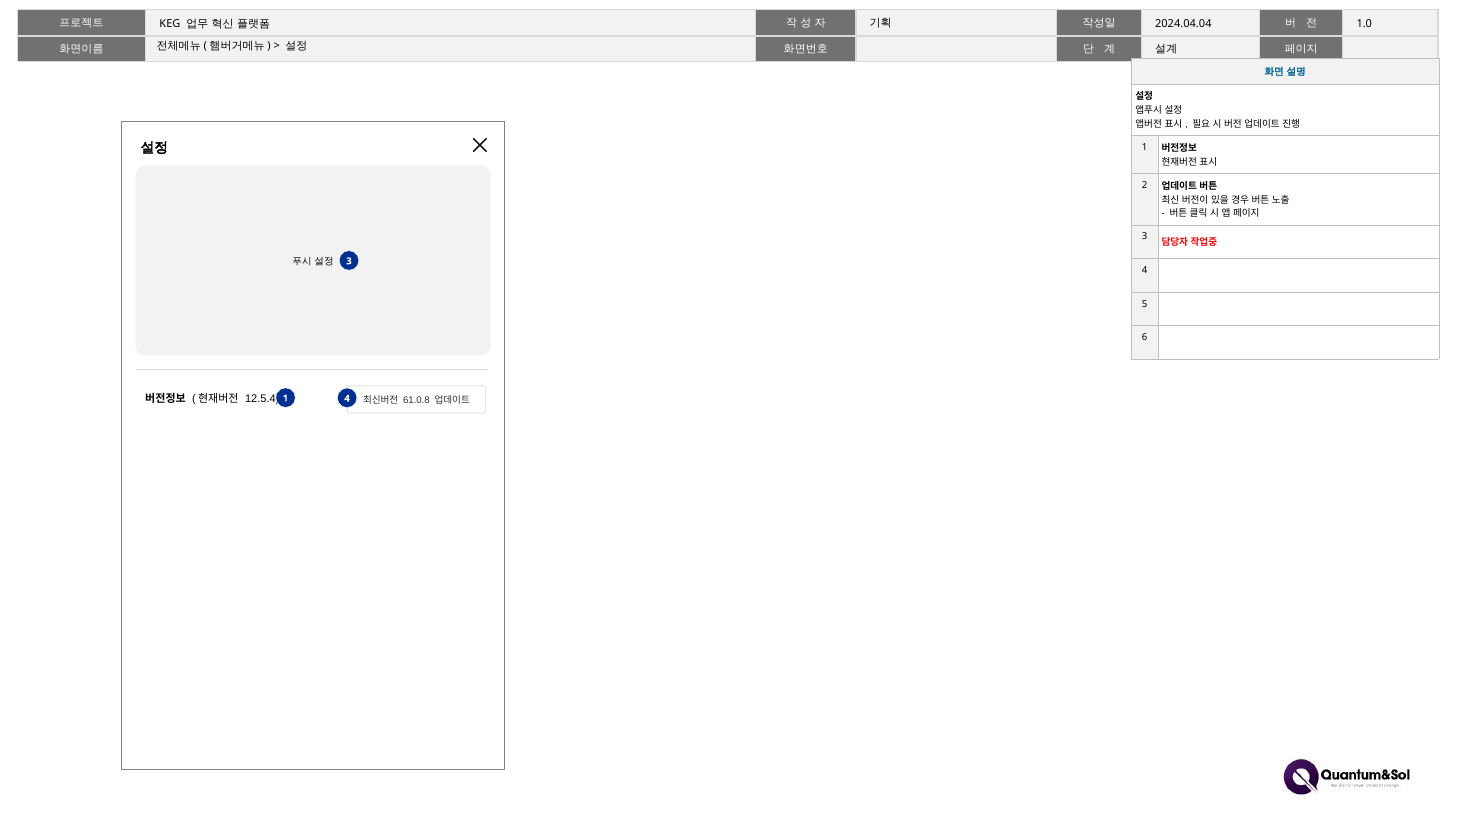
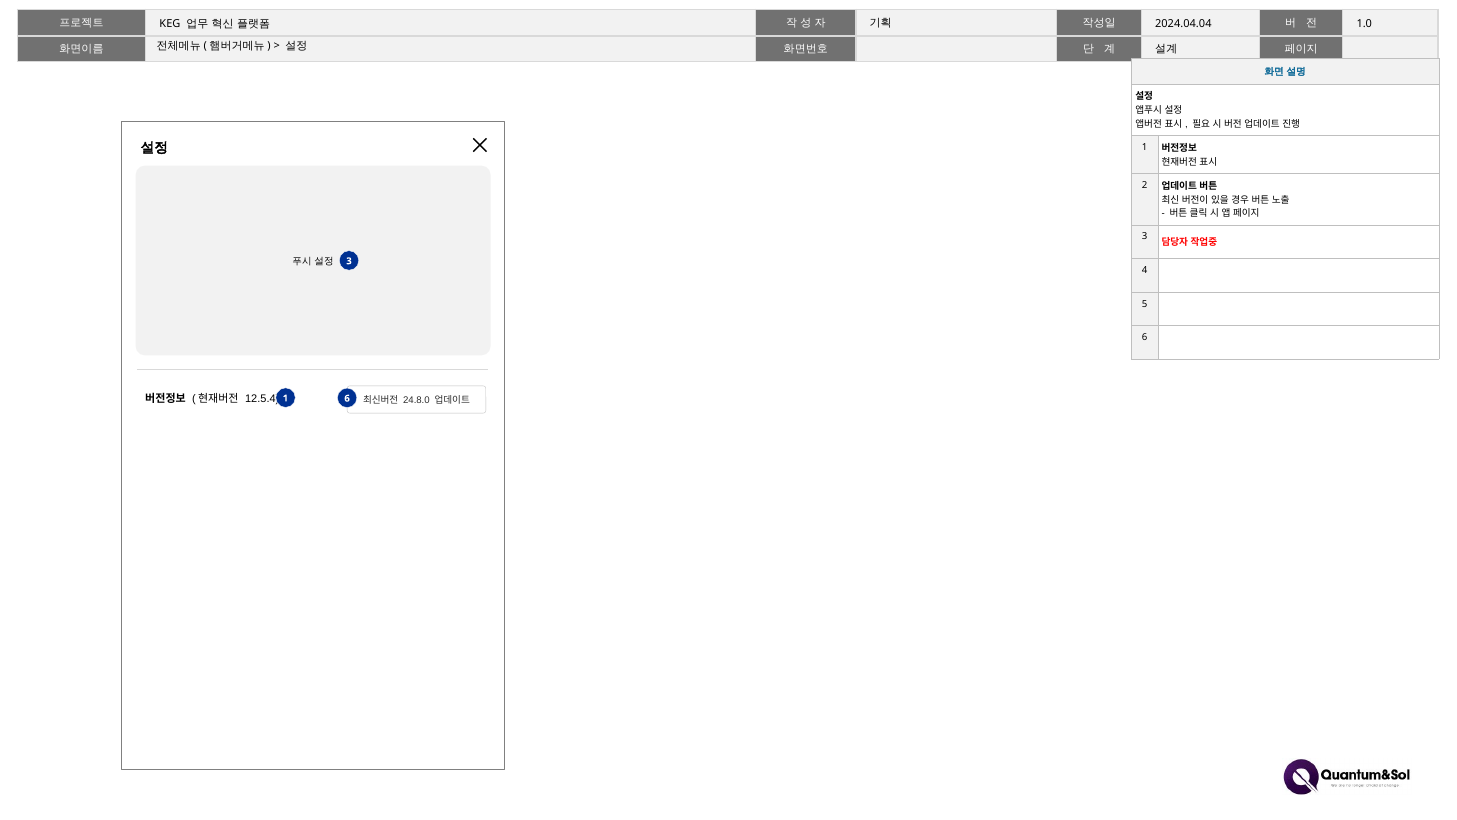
61.0.8: 61.0.8 -> 24.8.0 (416, 400)
1 4: 4 -> 6 (347, 398)
